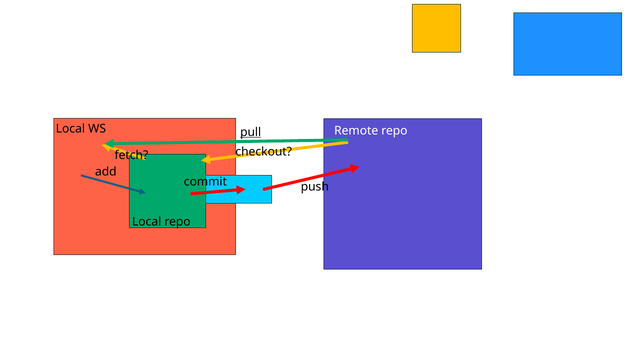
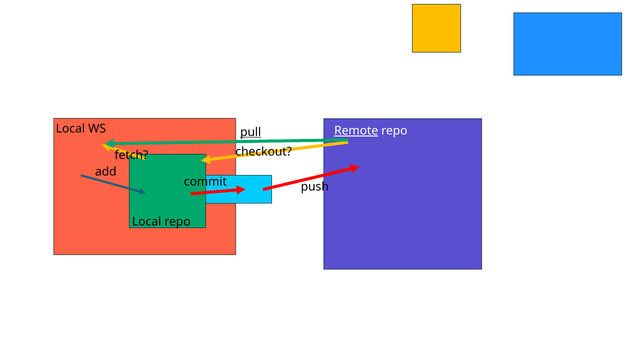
Remote underline: none -> present (356, 131)
